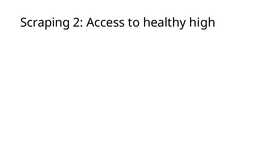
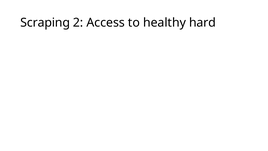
high: high -> hard (202, 23)
